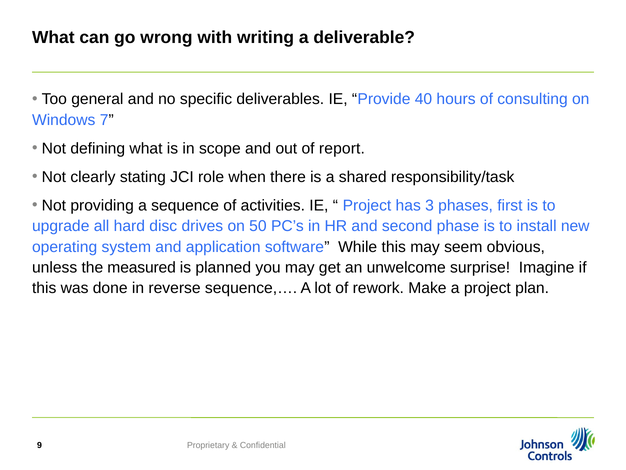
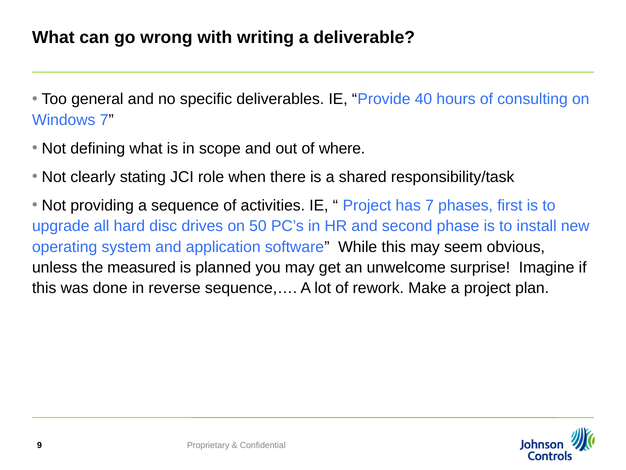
report: report -> where (342, 148)
has 3: 3 -> 7 (430, 205)
